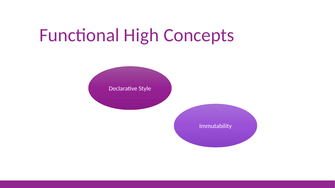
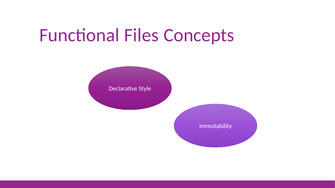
High: High -> Files (141, 35)
